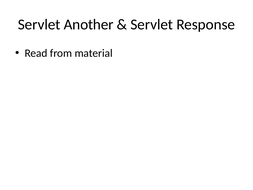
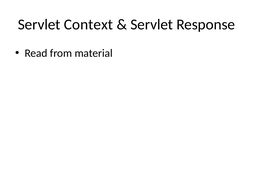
Another: Another -> Context (88, 24)
